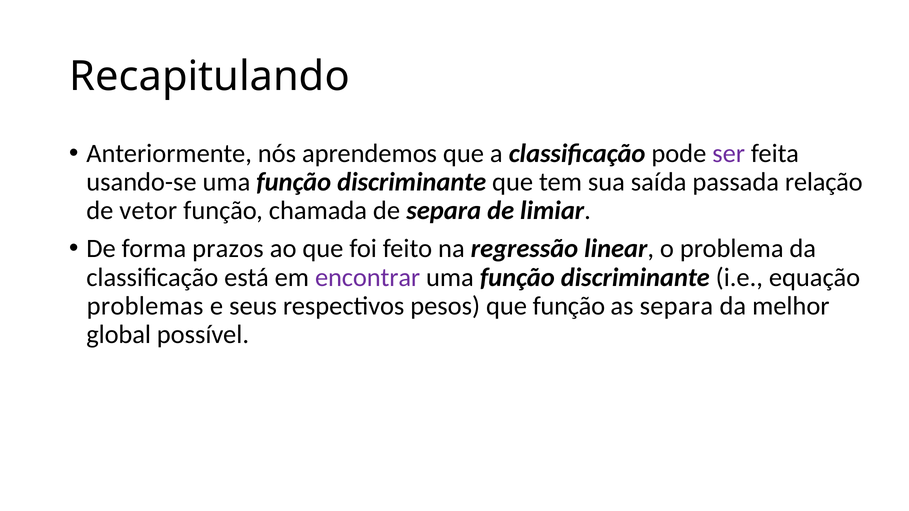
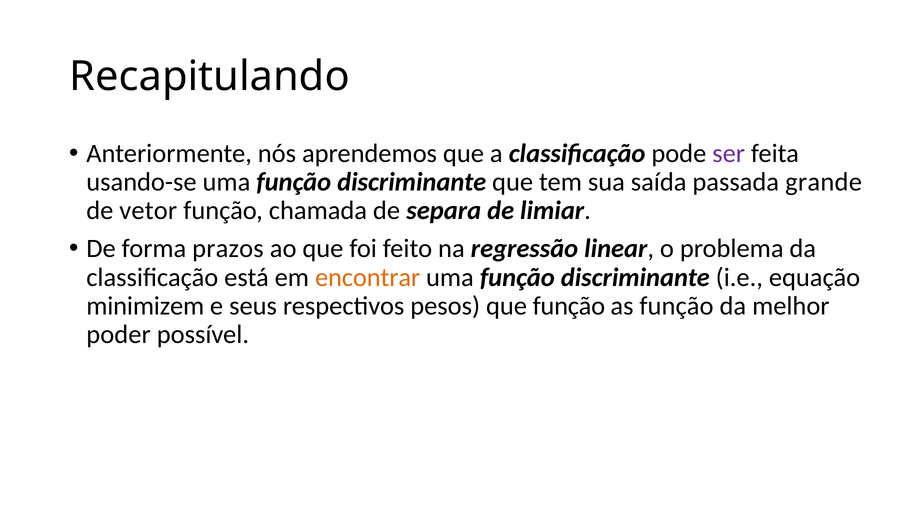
relação: relação -> grande (824, 182)
encontrar colour: purple -> orange (368, 277)
problemas: problemas -> minimizem (145, 306)
as separa: separa -> função (676, 306)
global: global -> poder (119, 335)
